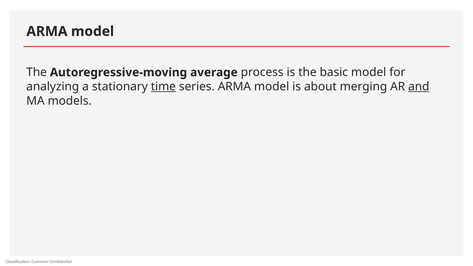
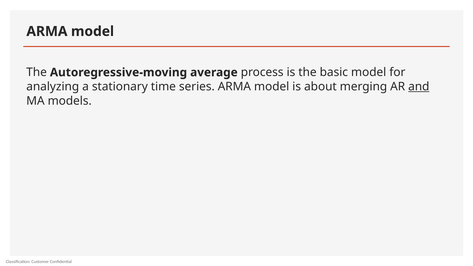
time underline: present -> none (163, 87)
